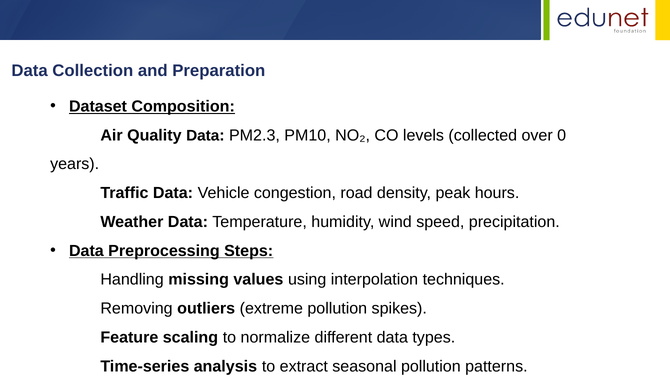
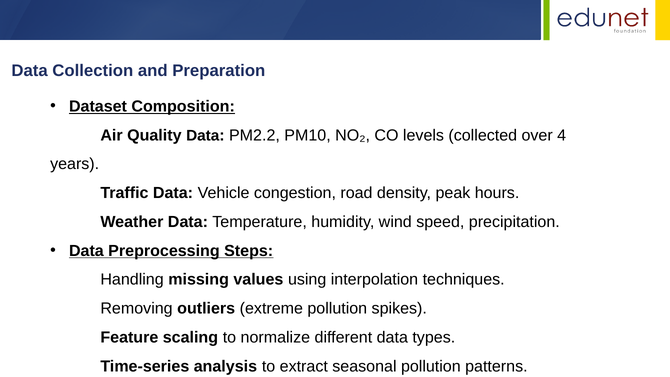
PM2.3: PM2.3 -> PM2.2 (254, 135)
0: 0 -> 4 (562, 135)
